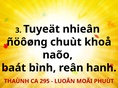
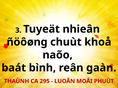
hanh: hanh -> gaàn (101, 68)
